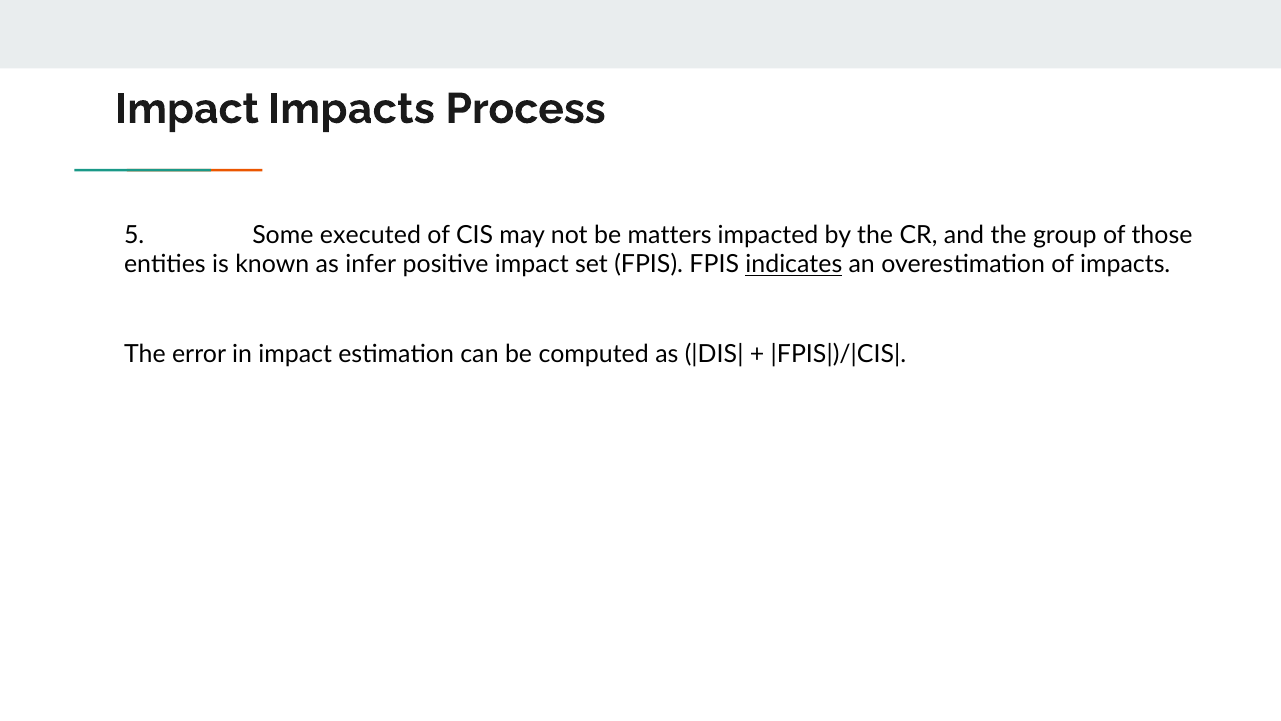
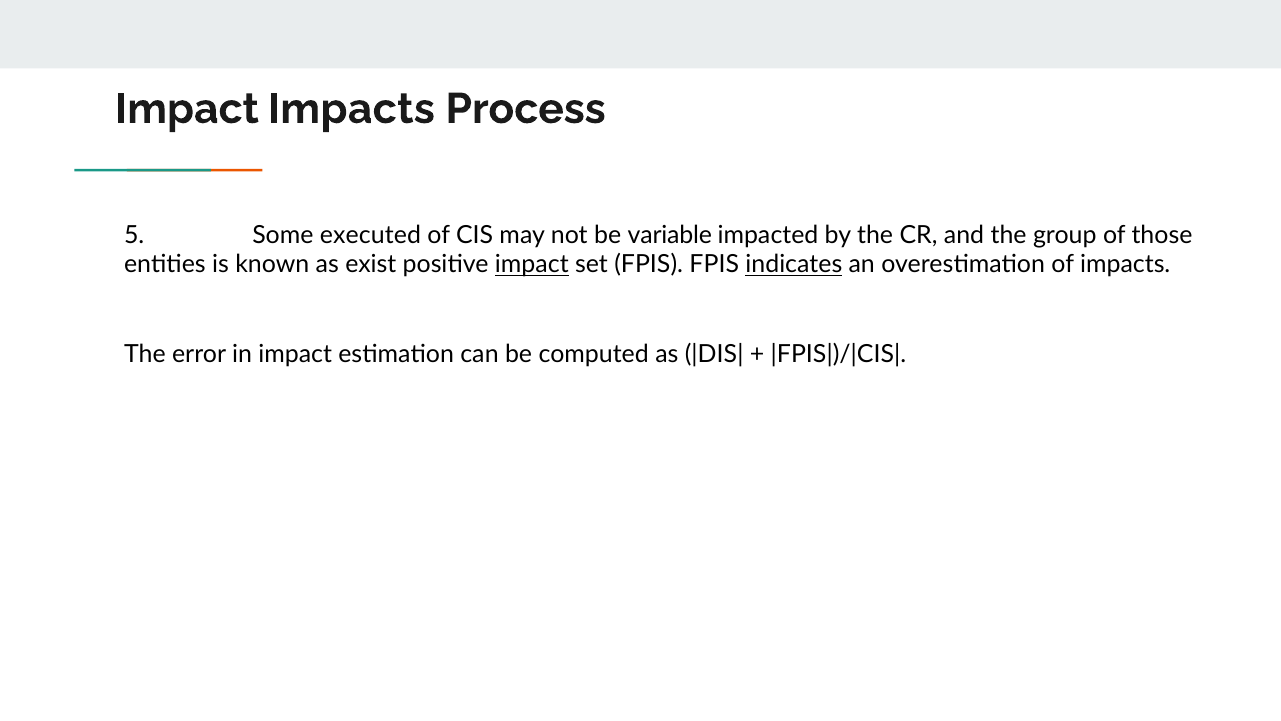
matters: matters -> variable (670, 235)
infer: infer -> exist (371, 265)
impact underline: none -> present (532, 265)
